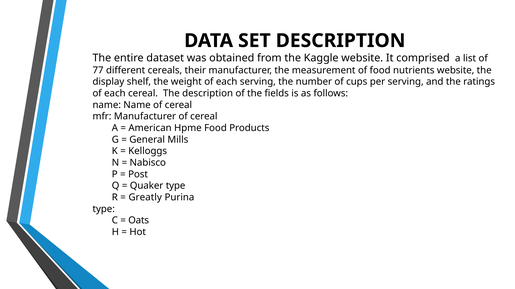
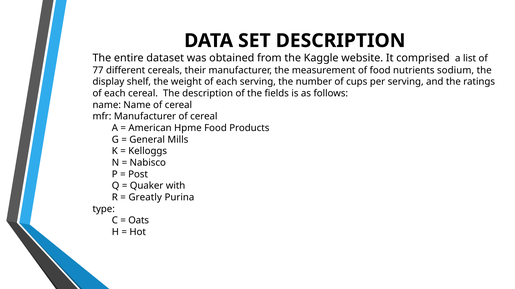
nutrients website: website -> sodium (456, 70)
Quaker type: type -> with (176, 186)
